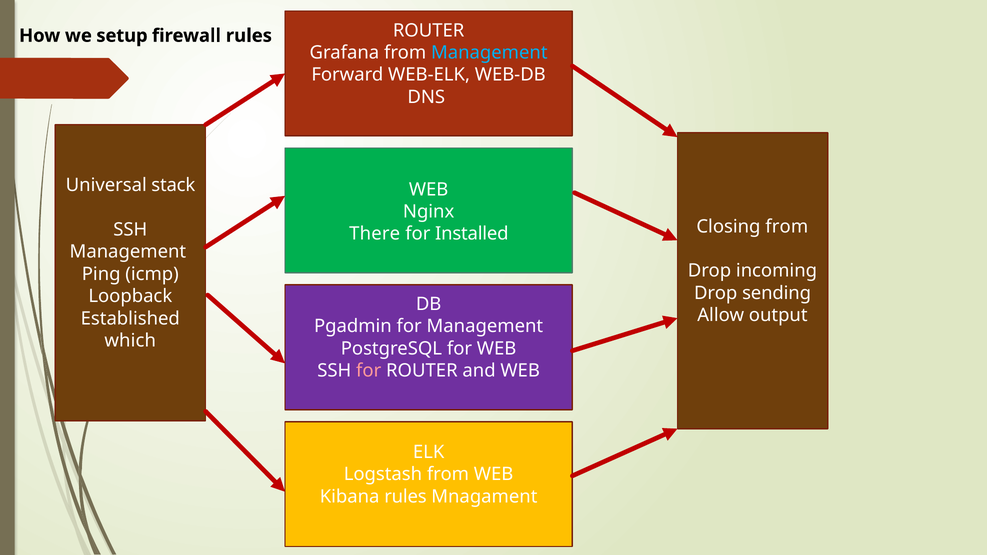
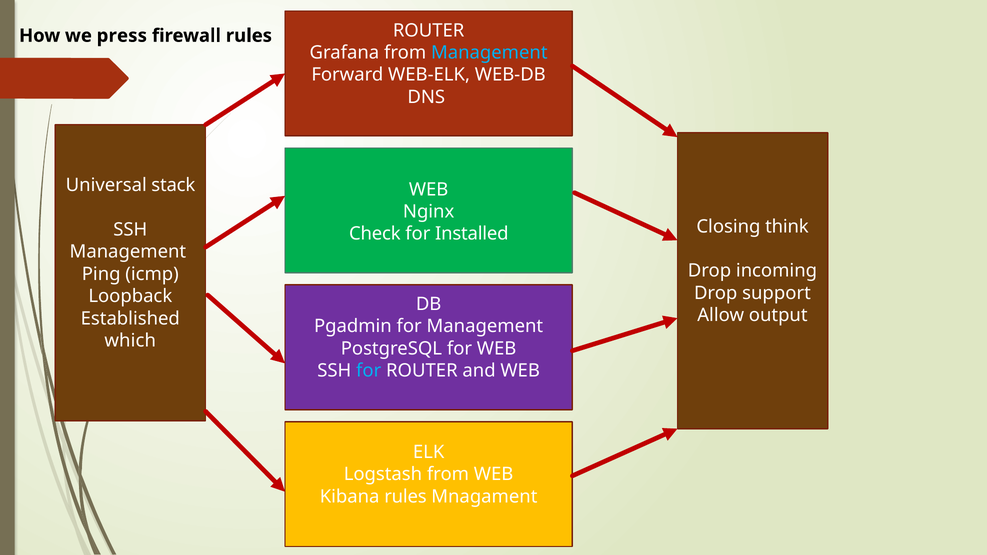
setup: setup -> press (122, 36)
Closing from: from -> think (787, 227)
There: There -> Check (375, 234)
sending: sending -> support (777, 293)
for colour: pink -> light blue (369, 371)
